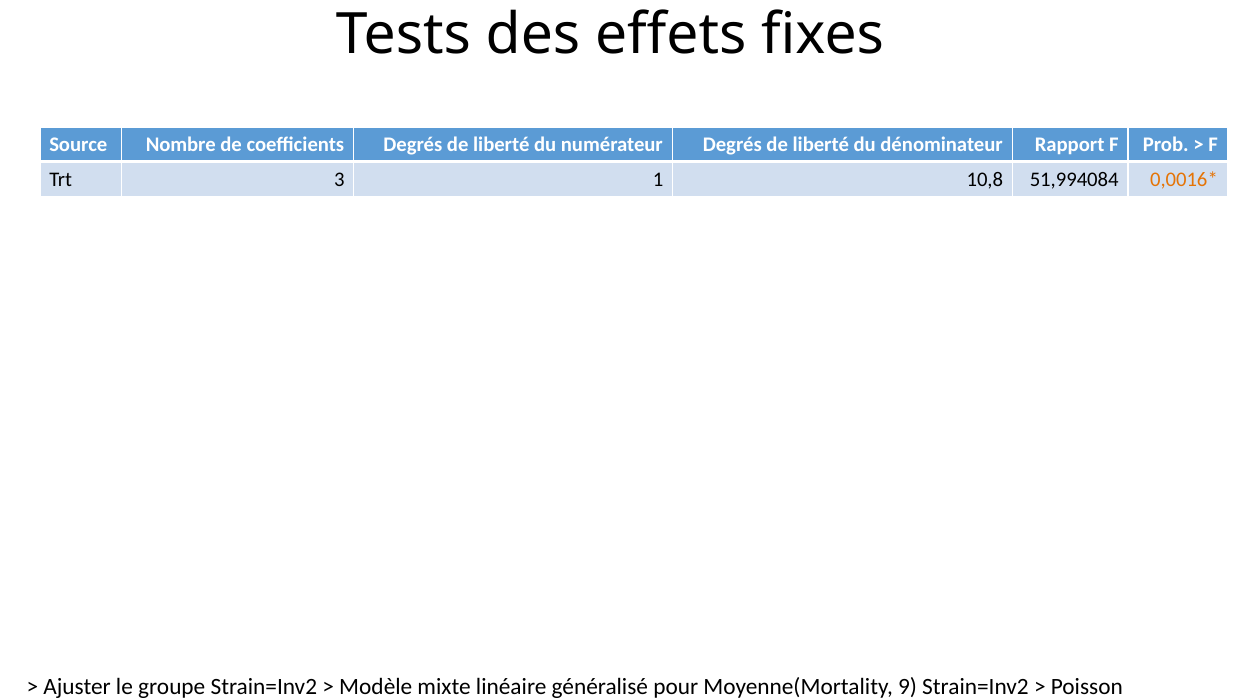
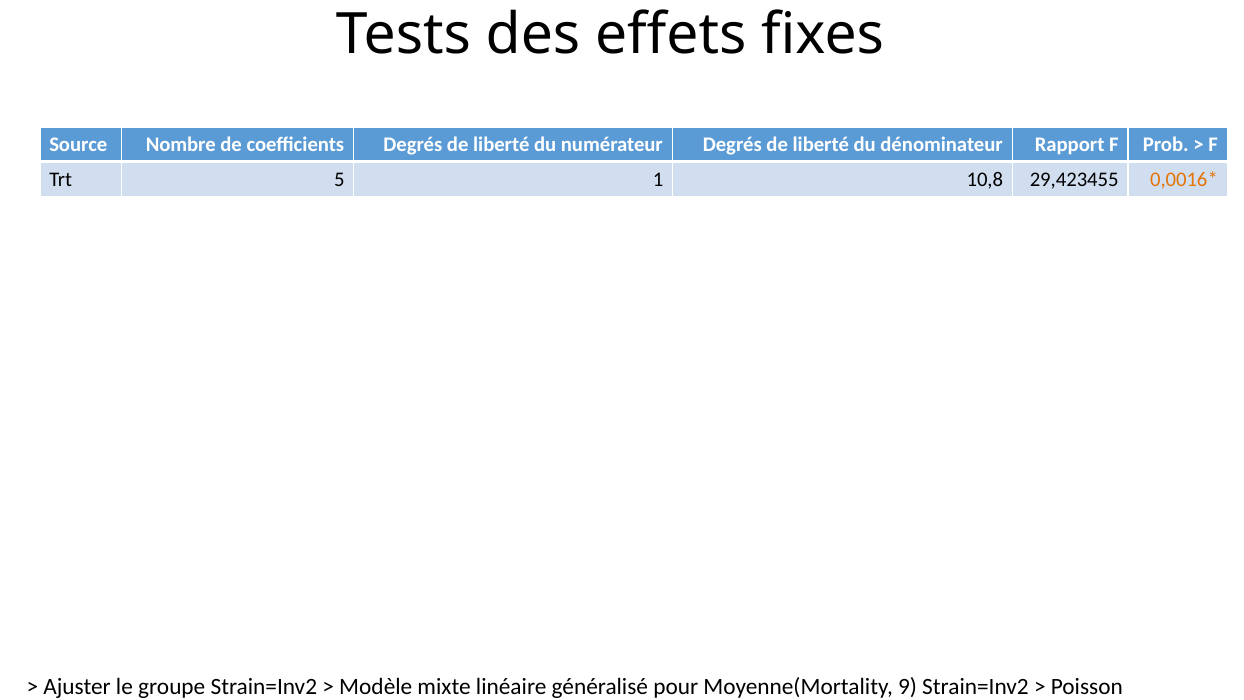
3: 3 -> 5 (339, 179)
51,994084: 51,994084 -> 29,423455 (1074, 179)
